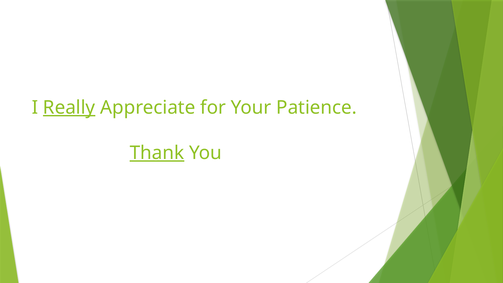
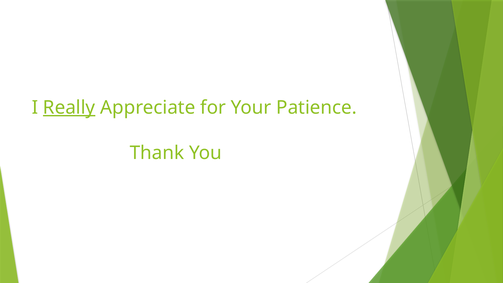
Thank underline: present -> none (157, 153)
